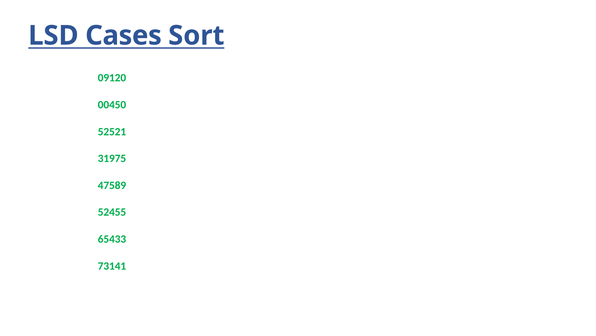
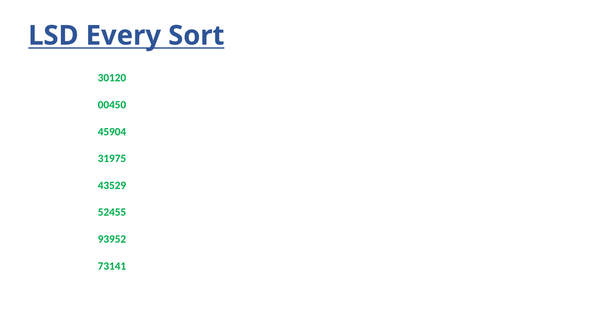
Cases: Cases -> Every (123, 35)
09120: 09120 -> 30120 (112, 78)
52521: 52521 -> 45904 (112, 131)
47589: 47589 -> 43529 (112, 185)
65433: 65433 -> 93952 (112, 239)
